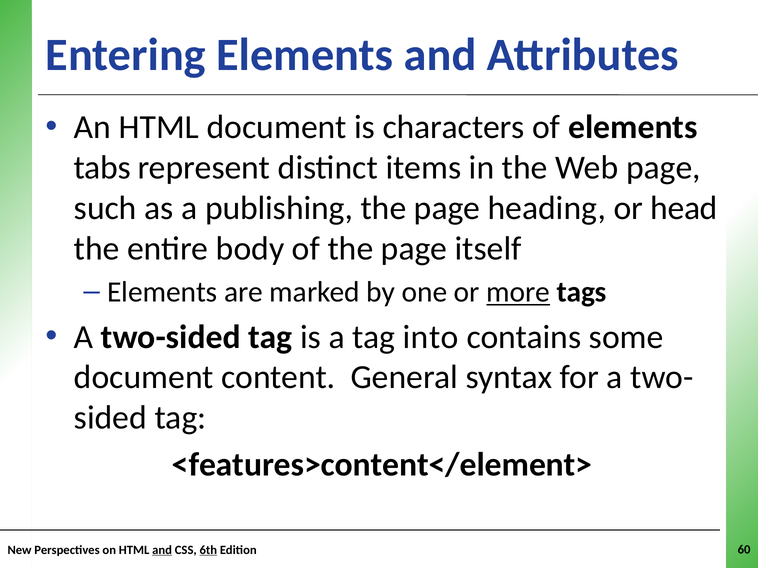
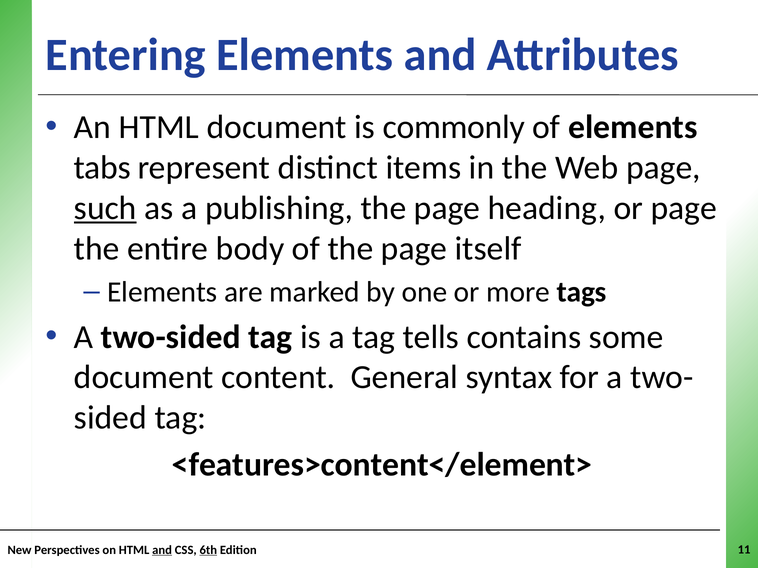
characters: characters -> commonly (454, 127)
such underline: none -> present (105, 208)
or head: head -> page (684, 208)
more underline: present -> none (518, 292)
into: into -> tells (431, 337)
60: 60 -> 11 (744, 550)
